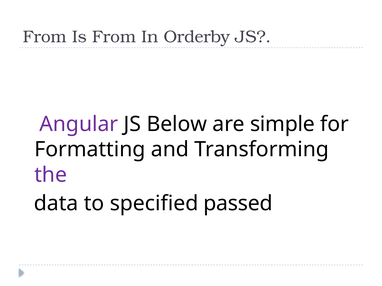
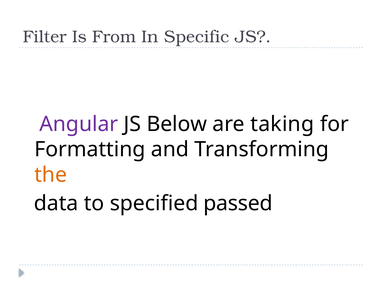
From: From -> Filter (45, 37)
Orderby: Orderby -> Specific (197, 37)
simple: simple -> taking (282, 124)
the colour: purple -> orange (51, 175)
